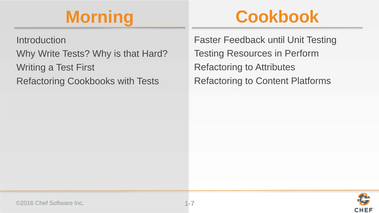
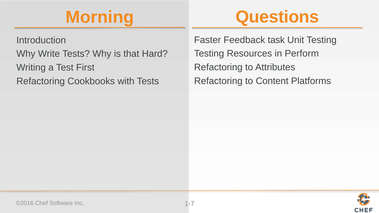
Cookbook: Cookbook -> Questions (277, 17)
until: until -> task (276, 40)
